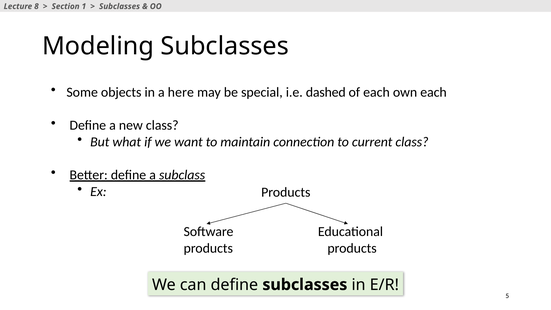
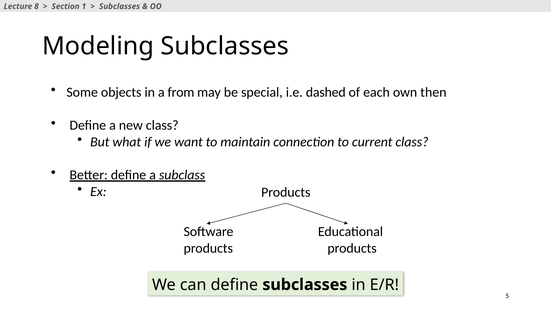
here: here -> from (181, 92)
own each: each -> then (433, 92)
